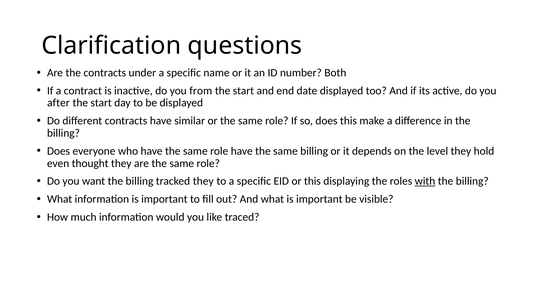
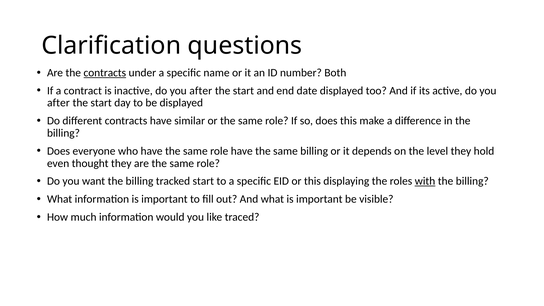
contracts underline: none -> present (105, 73)
inactive do you from: from -> after (201, 91)
tracked they: they -> start (203, 181)
